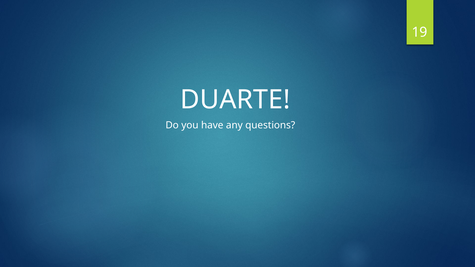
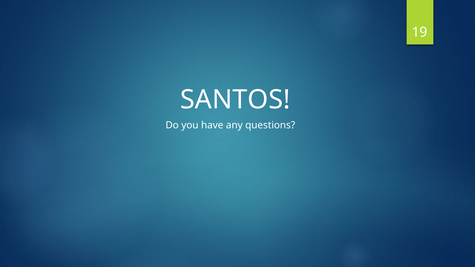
DUARTE: DUARTE -> SANTOS (235, 100)
